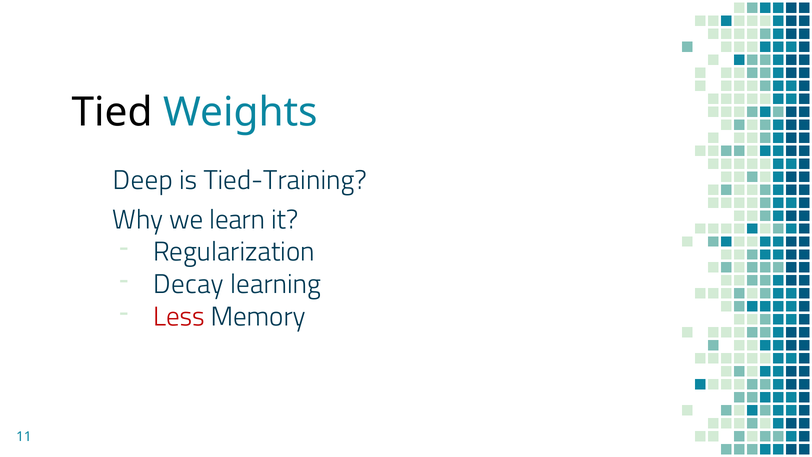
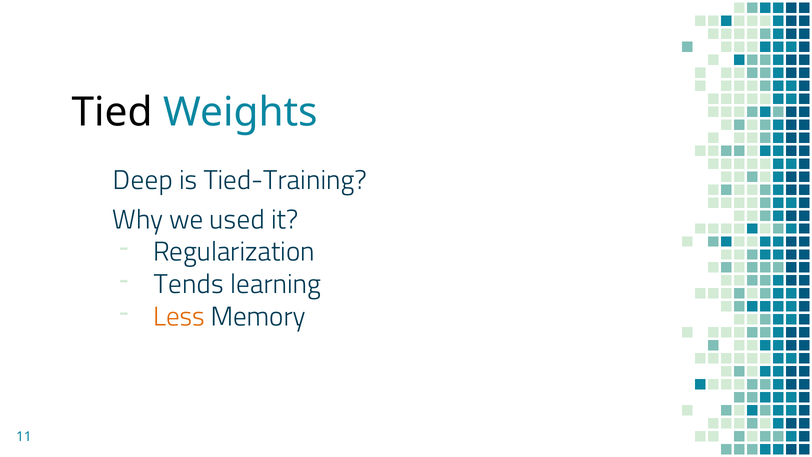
learn: learn -> used (237, 219)
Decay: Decay -> Tends (189, 284)
Less colour: red -> orange (179, 317)
